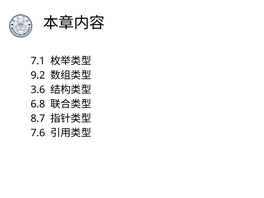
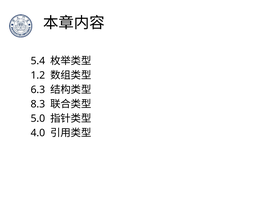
7.1: 7.1 -> 5.4 (38, 61)
9.2: 9.2 -> 1.2 (38, 75)
3.6: 3.6 -> 6.3 (38, 90)
6.8: 6.8 -> 8.3 (38, 104)
8.7: 8.7 -> 5.0 (38, 119)
7.6: 7.6 -> 4.0 (38, 133)
